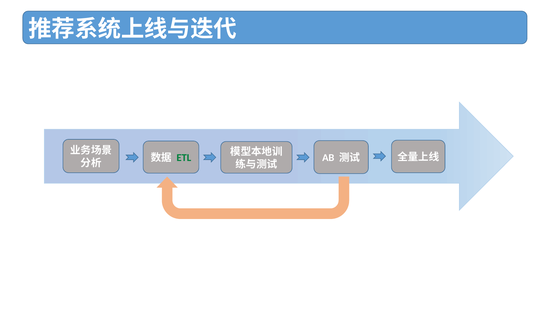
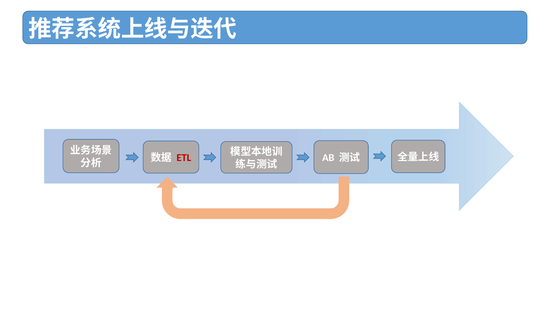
ETL colour: green -> red (184, 158)
